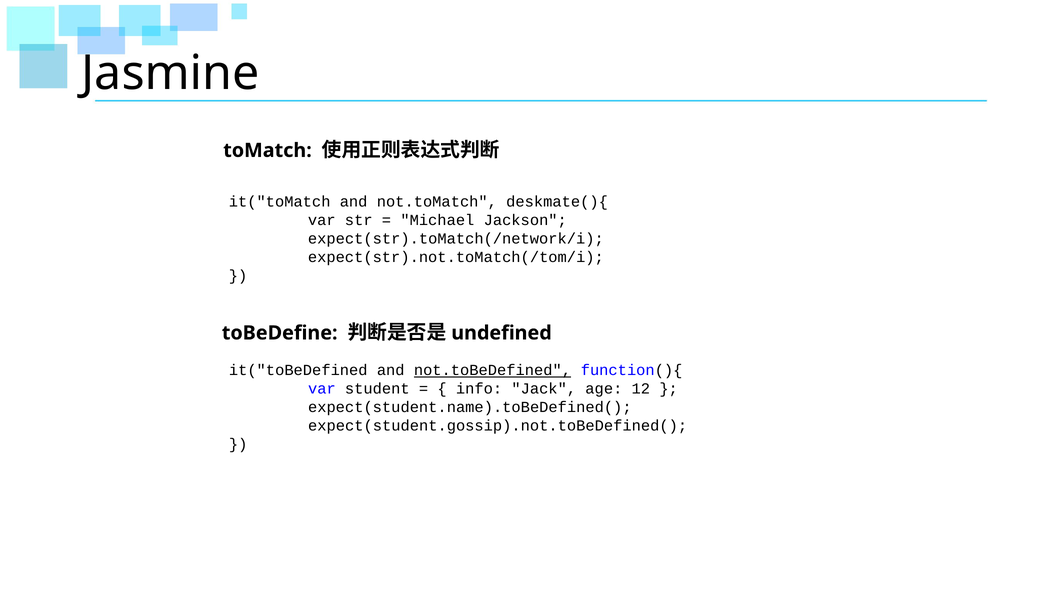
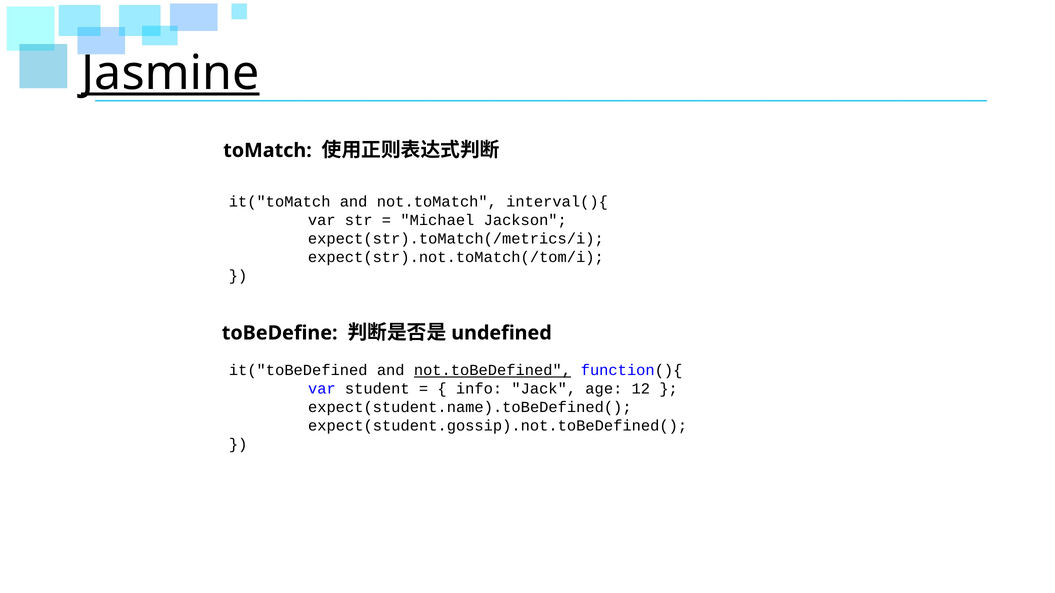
Jasmine underline: none -> present (170, 73)
deskmate(){: deskmate(){ -> interval(){ (557, 202)
expect(str).toMatch(/network/i: expect(str).toMatch(/network/i -> expect(str).toMatch(/metrics/i (456, 239)
